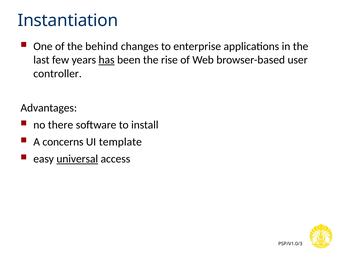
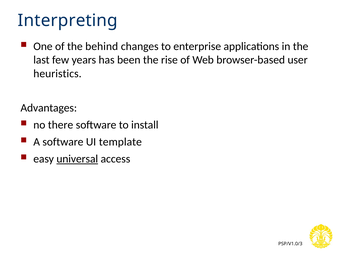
Instantiation: Instantiation -> Interpreting (68, 21)
has underline: present -> none (107, 60)
controller: controller -> heuristics (57, 74)
A concerns: concerns -> software (63, 142)
